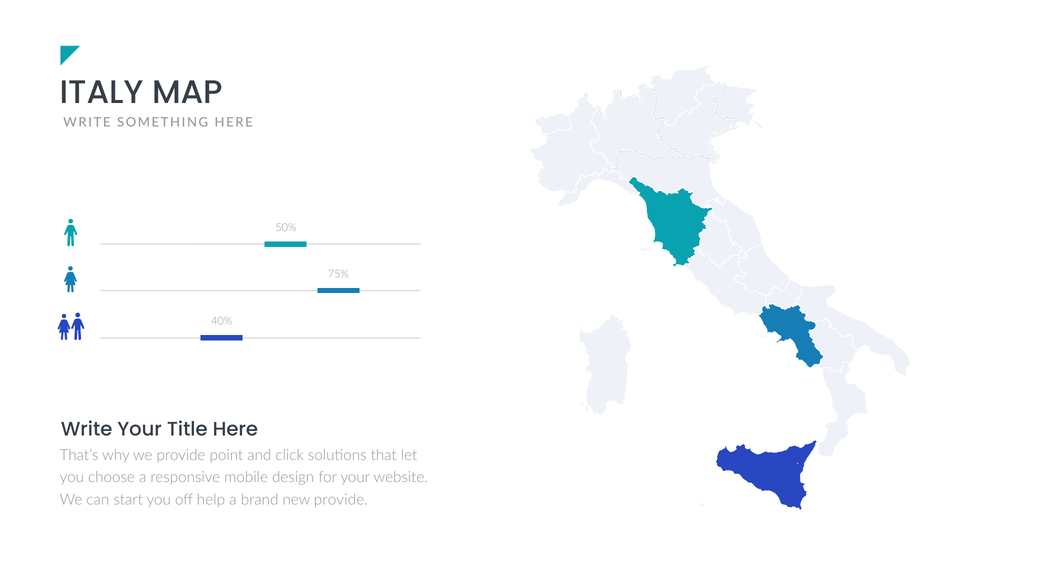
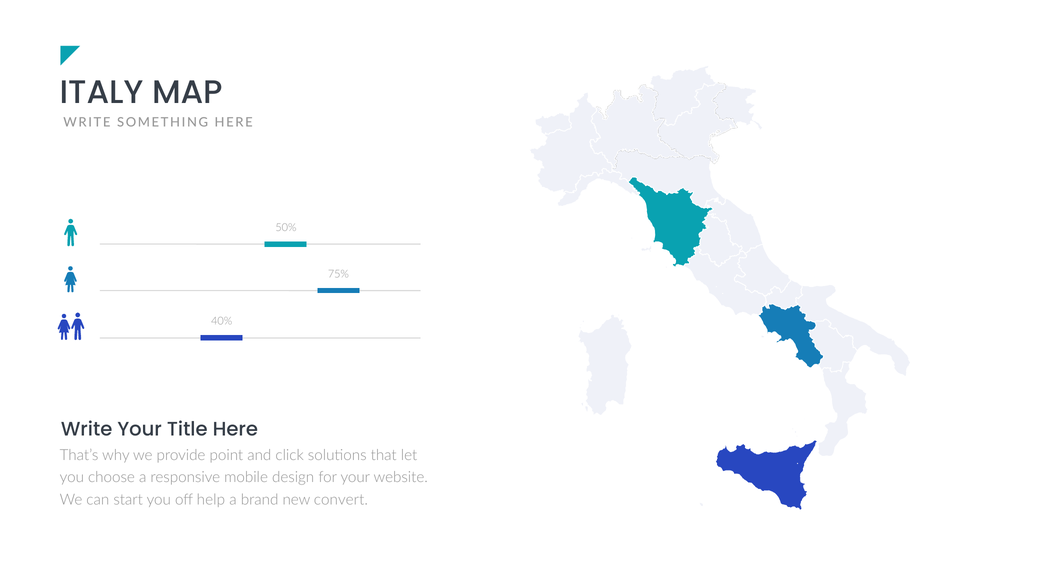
new provide: provide -> convert (341, 500)
